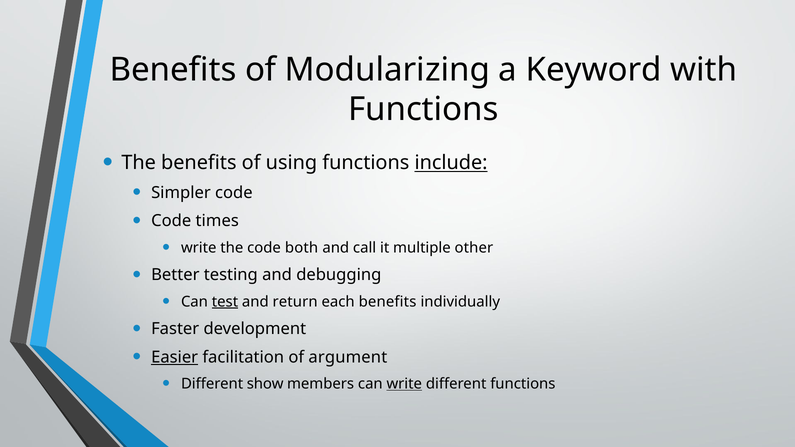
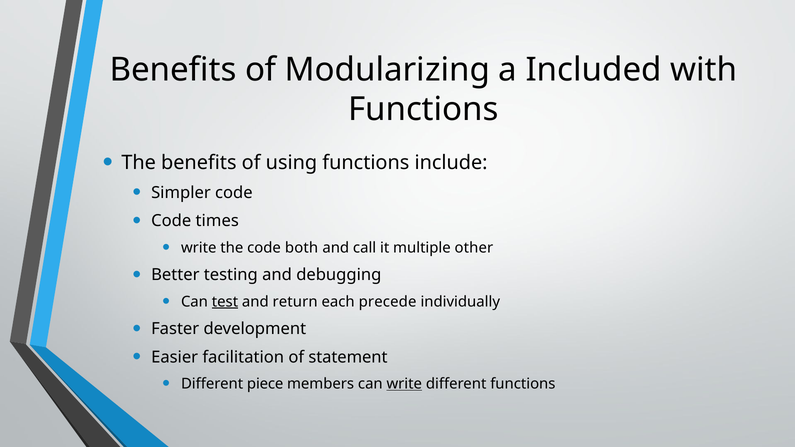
Keyword: Keyword -> Included (594, 70)
include underline: present -> none (451, 163)
each benefits: benefits -> precede (388, 302)
Easier underline: present -> none (175, 357)
argument: argument -> statement (348, 357)
show: show -> piece (265, 384)
